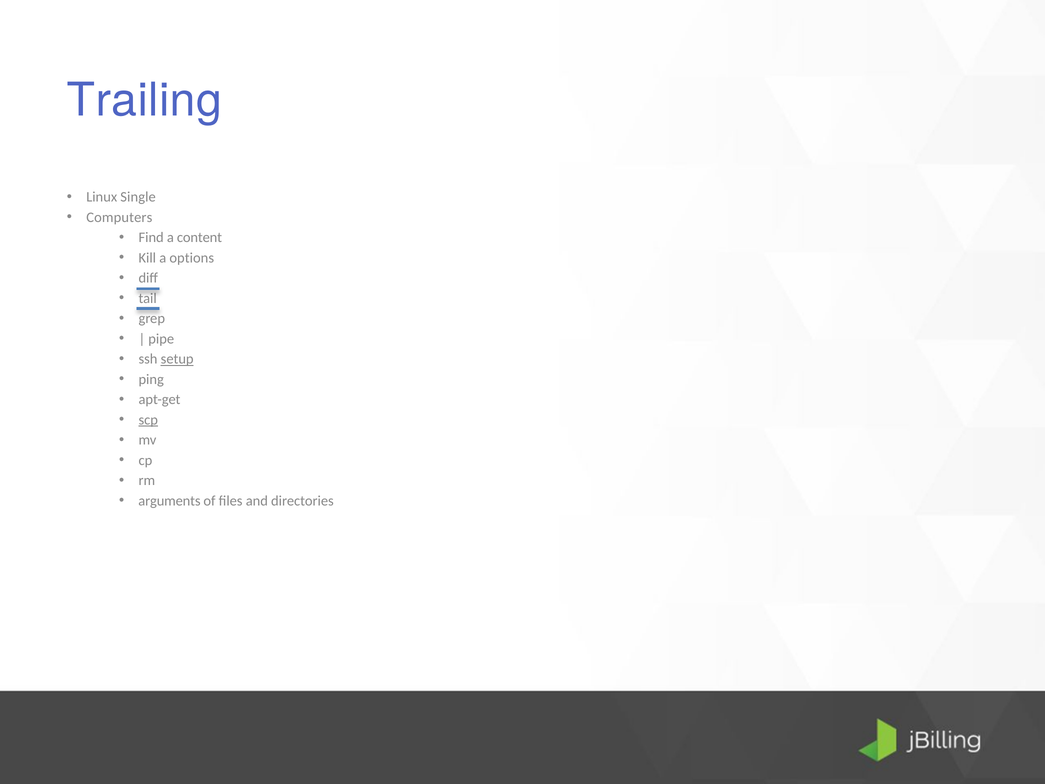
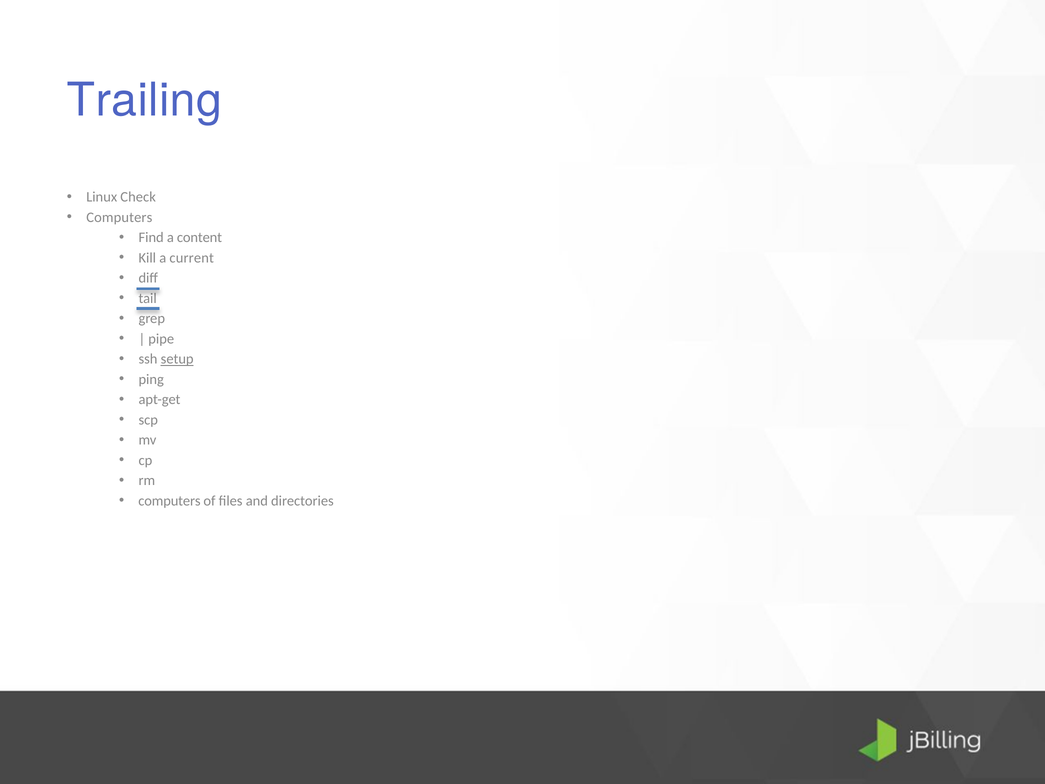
Single: Single -> Check (138, 197)
options: options -> current (192, 258)
scp underline: present -> none (148, 420)
arguments: arguments -> computers (169, 501)
